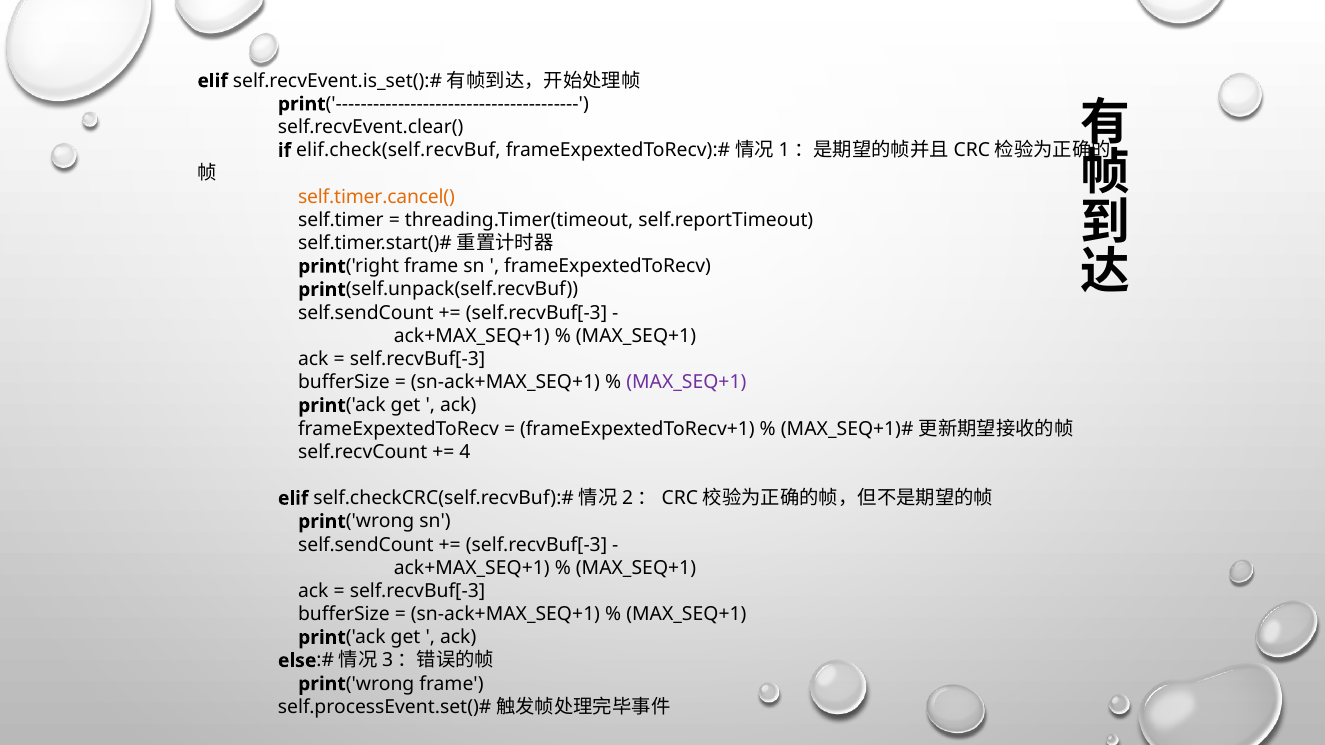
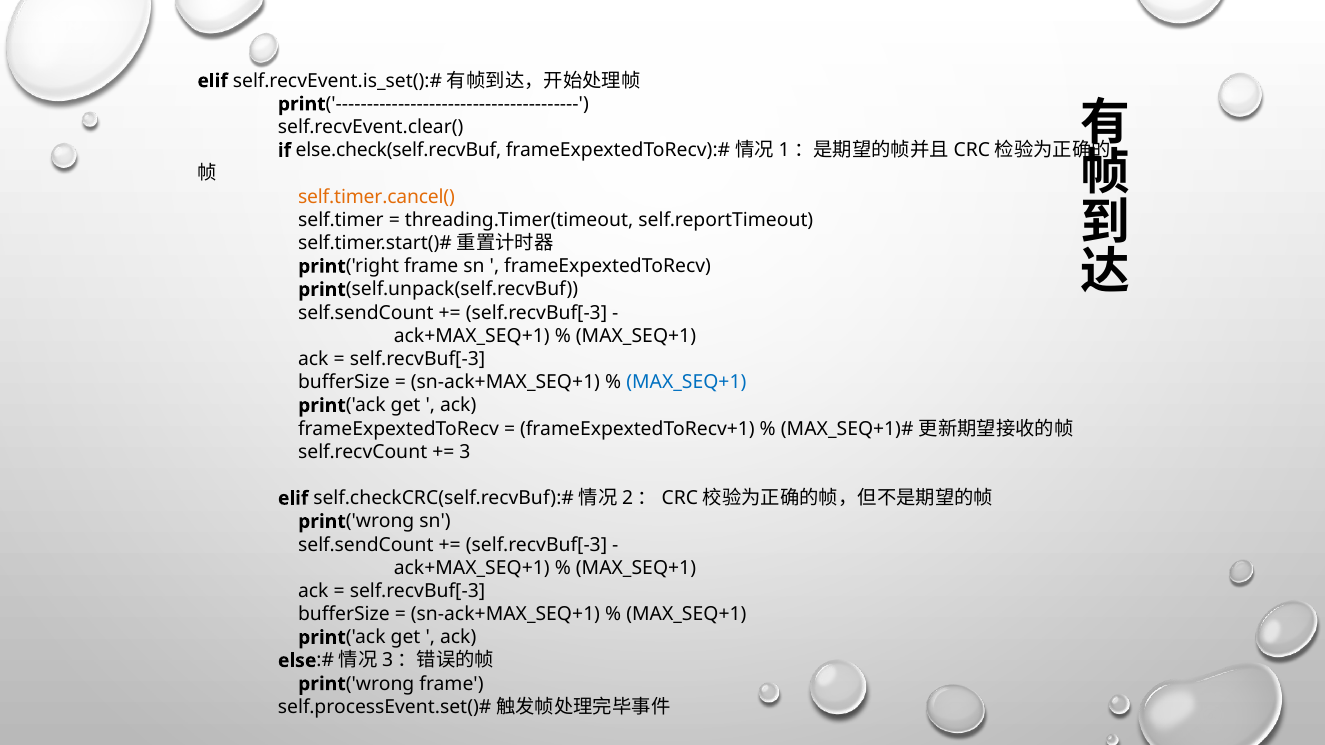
elif.check(self.recvBuf: elif.check(self.recvBuf -> else.check(self.recvBuf (399, 150)
MAX_SEQ+1 colour: purple -> blue (686, 382)
4: 4 -> 3 (465, 452)
